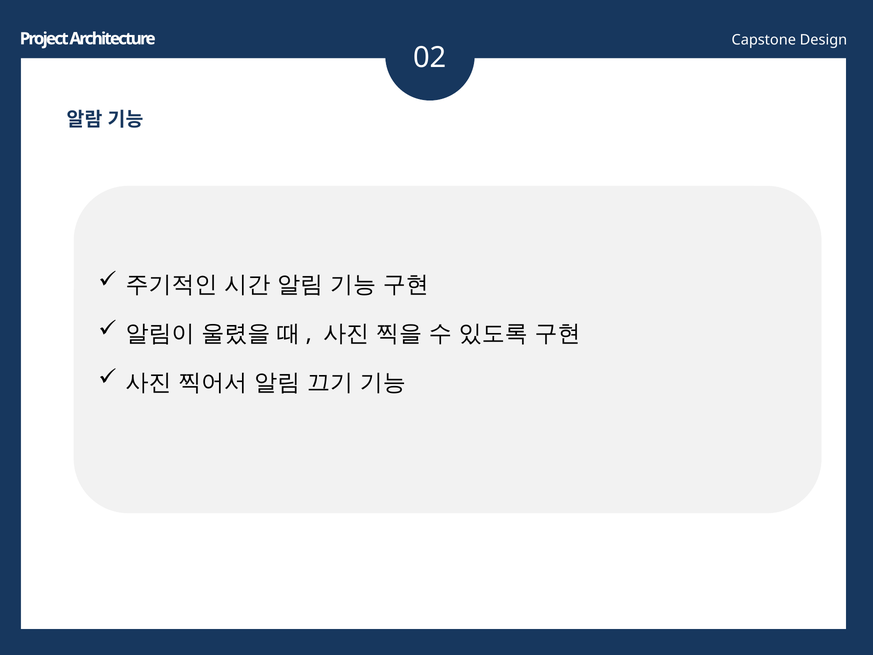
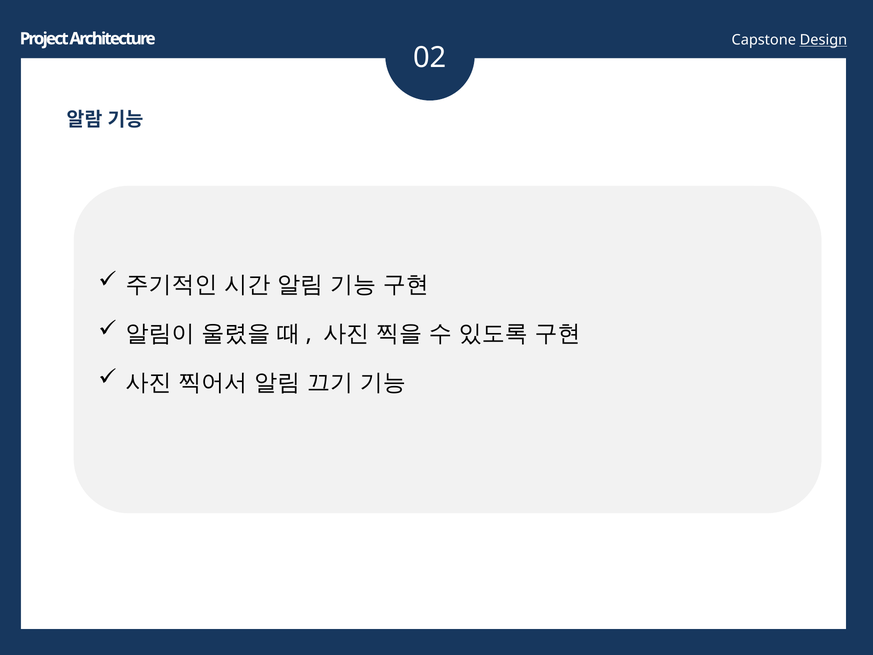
Design underline: none -> present (823, 40)
